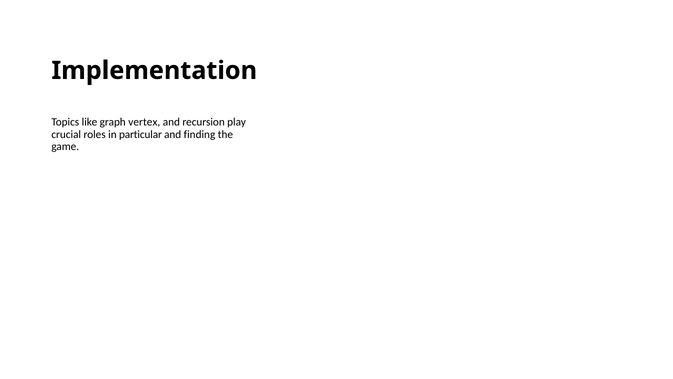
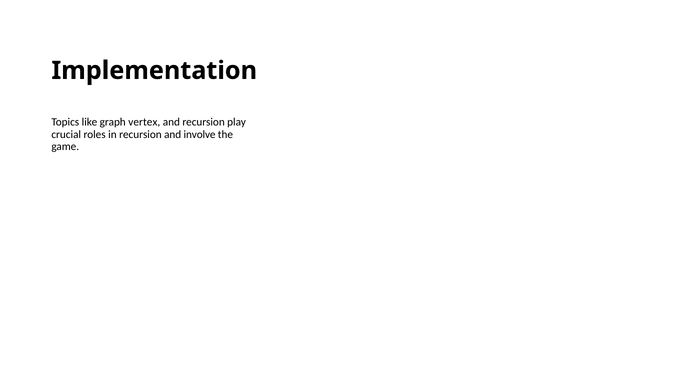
in particular: particular -> recursion (140, 134)
finding: finding -> involve (200, 134)
